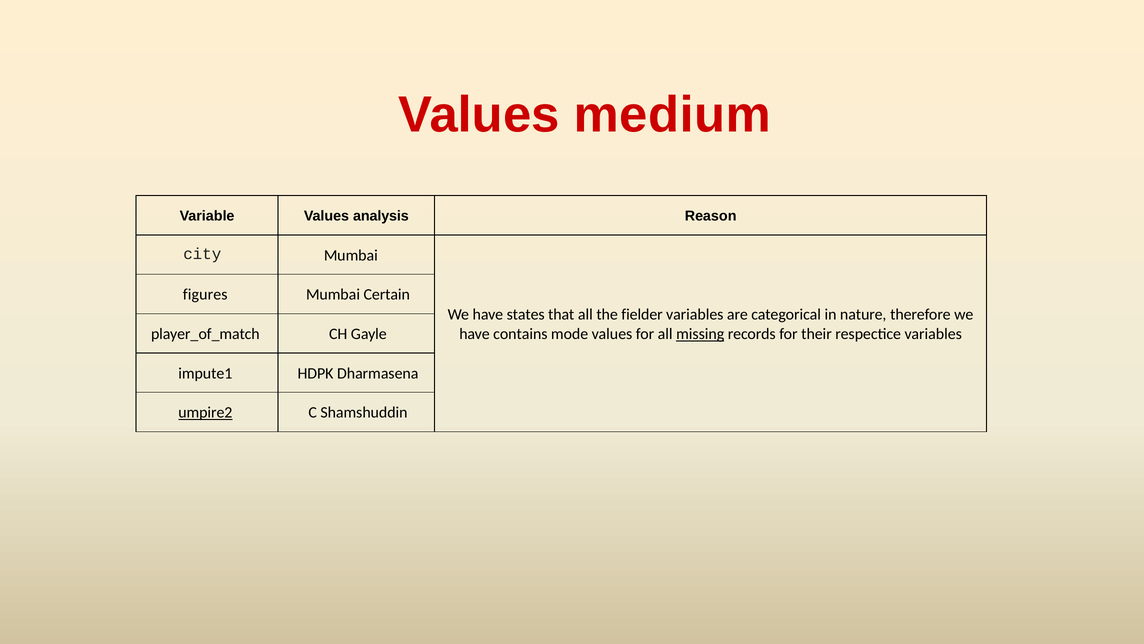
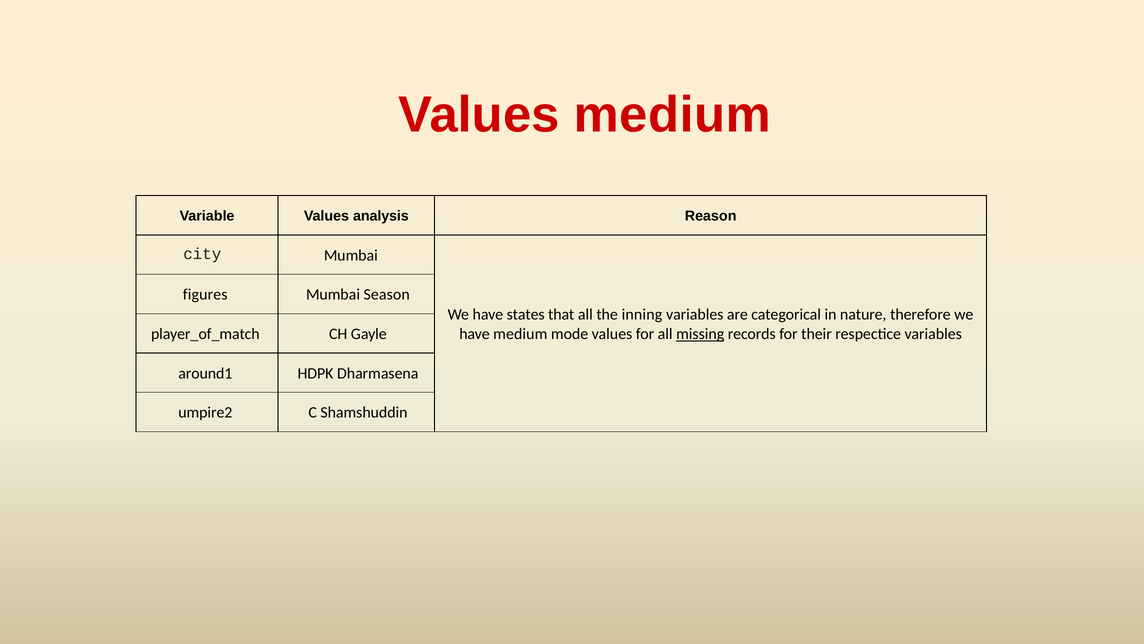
Certain: Certain -> Season (387, 294)
fielder: fielder -> inning (642, 314)
have contains: contains -> medium (520, 334)
impute1: impute1 -> around1 (205, 373)
umpire2 underline: present -> none (205, 412)
